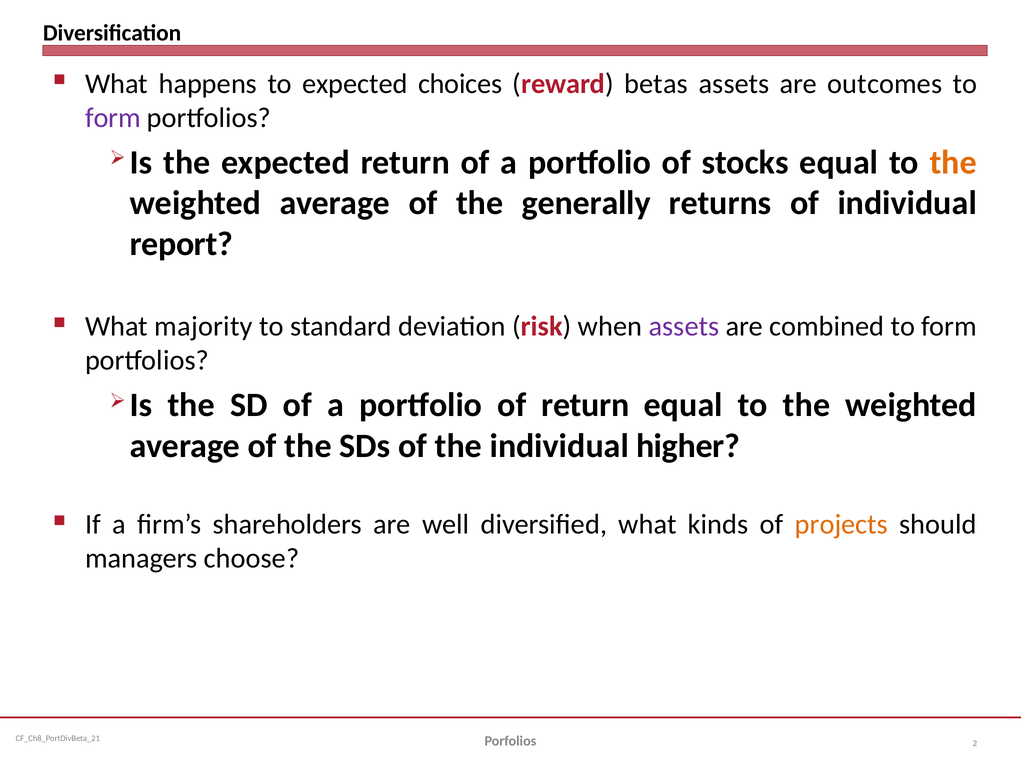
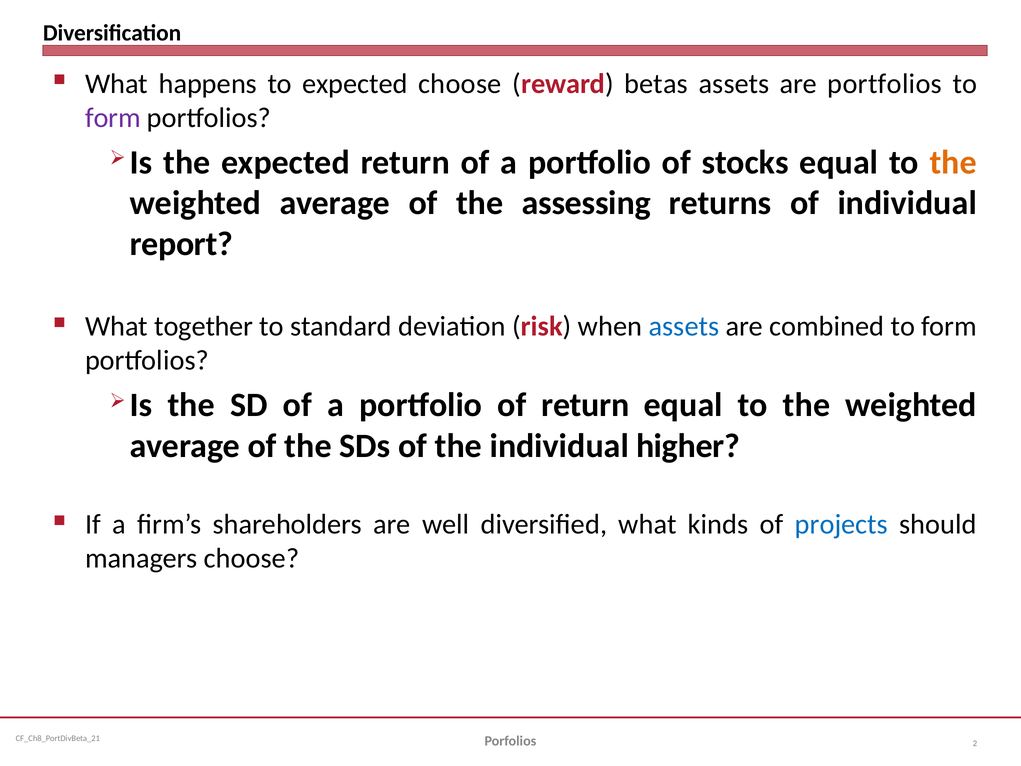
expected choices: choices -> choose (460, 84)
are outcomes: outcomes -> portfolios (885, 84)
generally: generally -> assessing (586, 203)
majority: majority -> together (204, 326)
assets colour: purple -> blue (684, 326)
projects colour: orange -> blue (841, 524)
